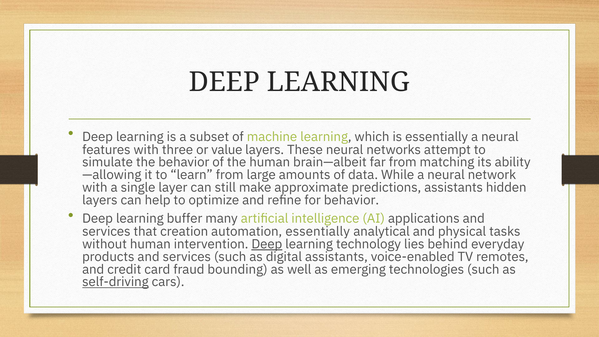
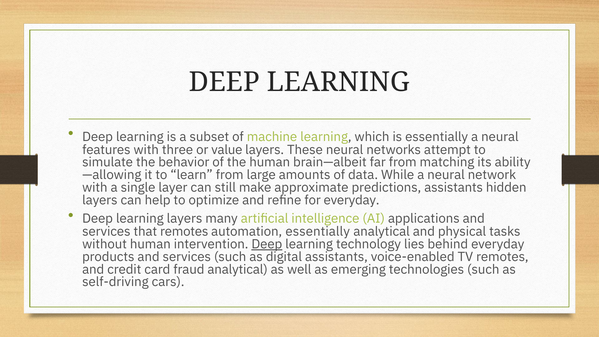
for behavior: behavior -> everyday (352, 200)
learning buffer: buffer -> layers (184, 219)
that creation: creation -> remotes (184, 232)
fraud bounding: bounding -> analytical (238, 269)
self-driving underline: present -> none (115, 282)
